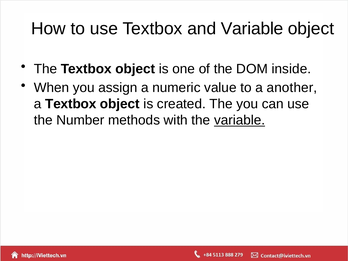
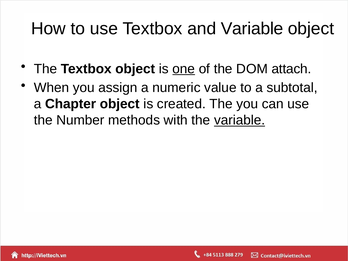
one underline: none -> present (184, 69)
inside: inside -> attach (291, 69)
another: another -> subtotal (292, 88)
a Textbox: Textbox -> Chapter (71, 104)
